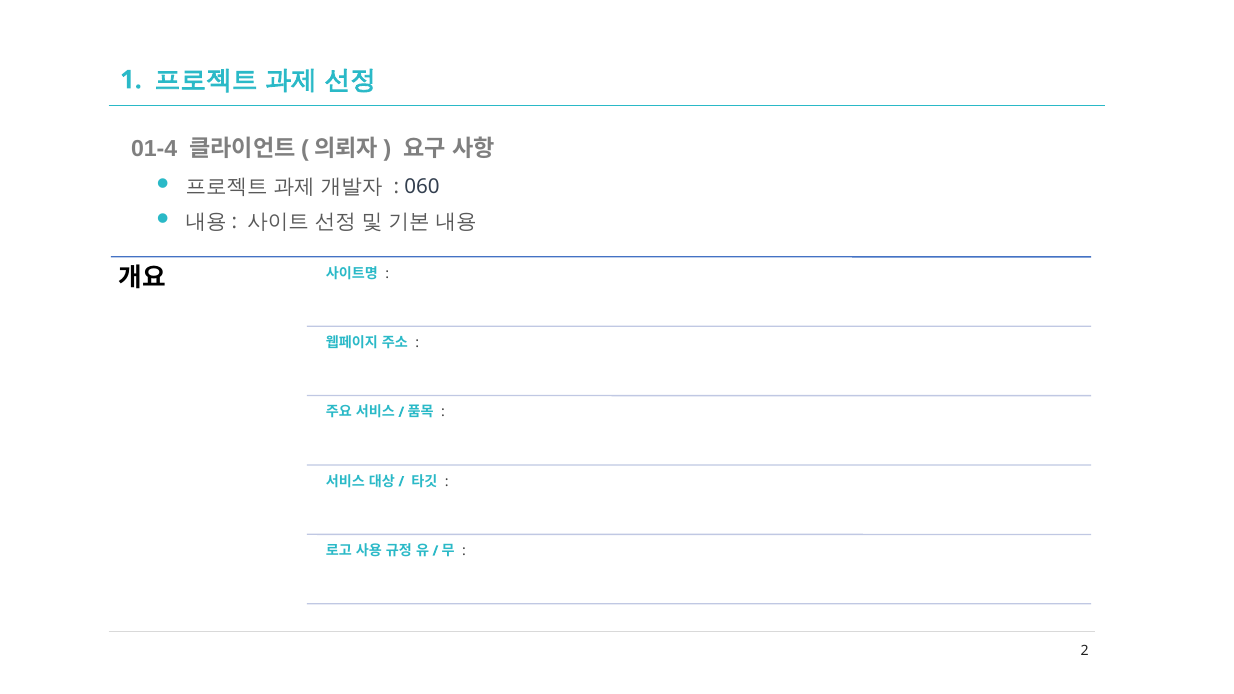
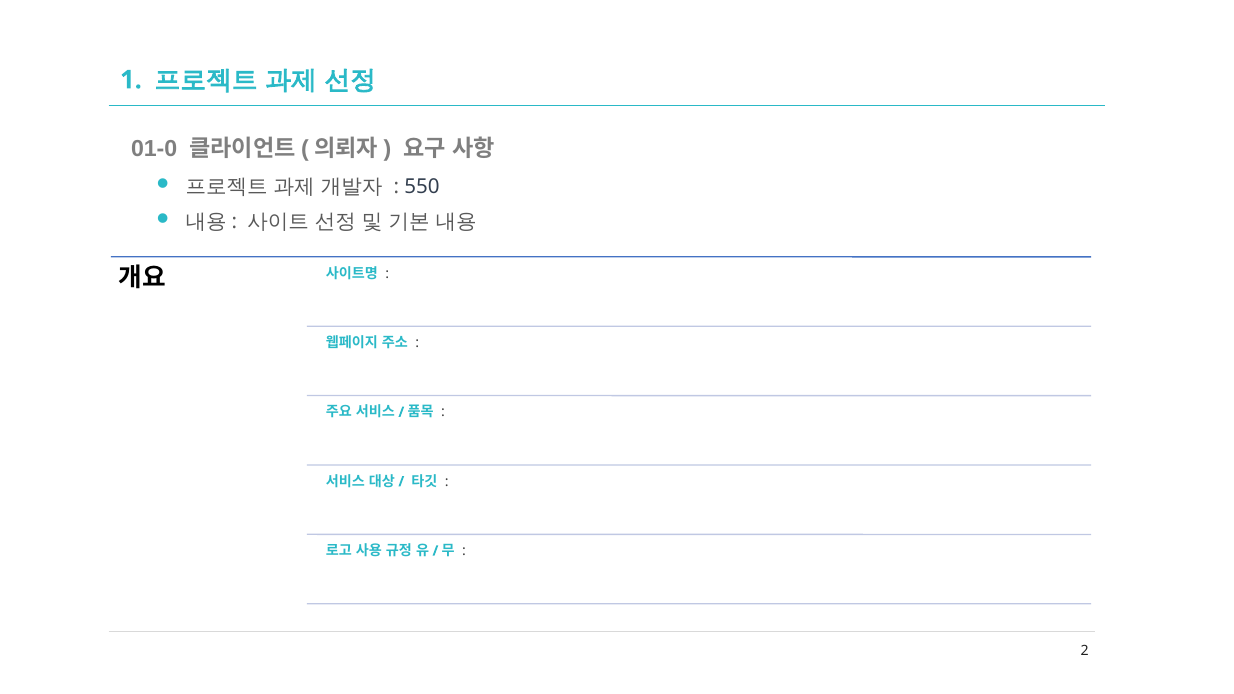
01-4: 01-4 -> 01-0 (154, 149)
060: 060 -> 550 (422, 187)
